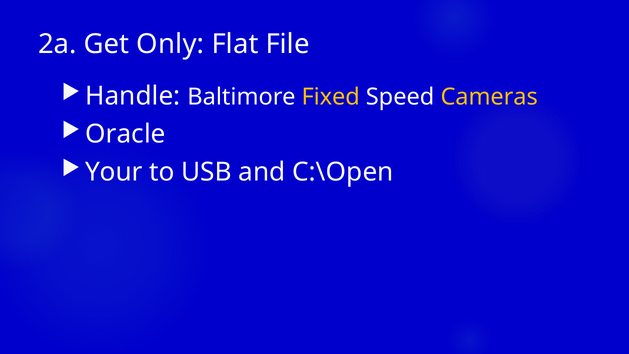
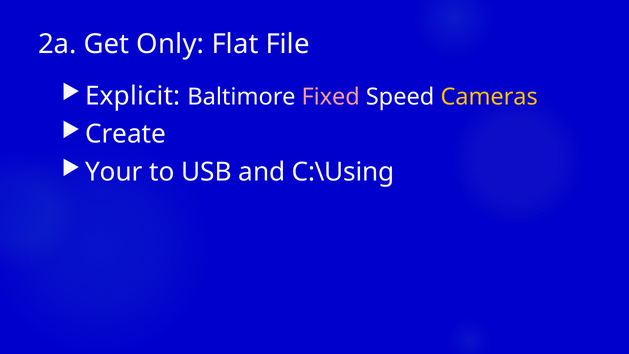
Handle: Handle -> Explicit (133, 96)
Fixed colour: yellow -> pink (331, 97)
Oracle: Oracle -> Create (126, 134)
C:\Open: C:\Open -> C:\Using (343, 172)
